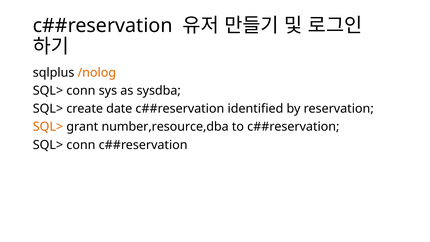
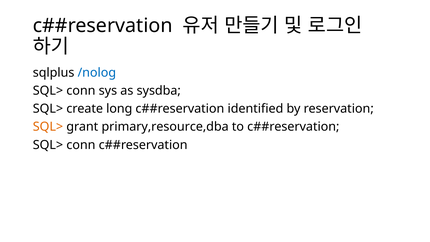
/nolog colour: orange -> blue (97, 73)
date: date -> long (119, 109)
number,resource,dba: number,resource,dba -> primary,resource,dba (165, 127)
